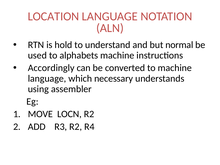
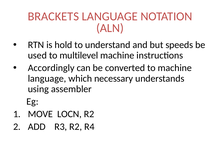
LOCATION: LOCATION -> BRACKETS (53, 16)
normal: normal -> speeds (179, 45)
alphabets: alphabets -> multilevel (79, 55)
